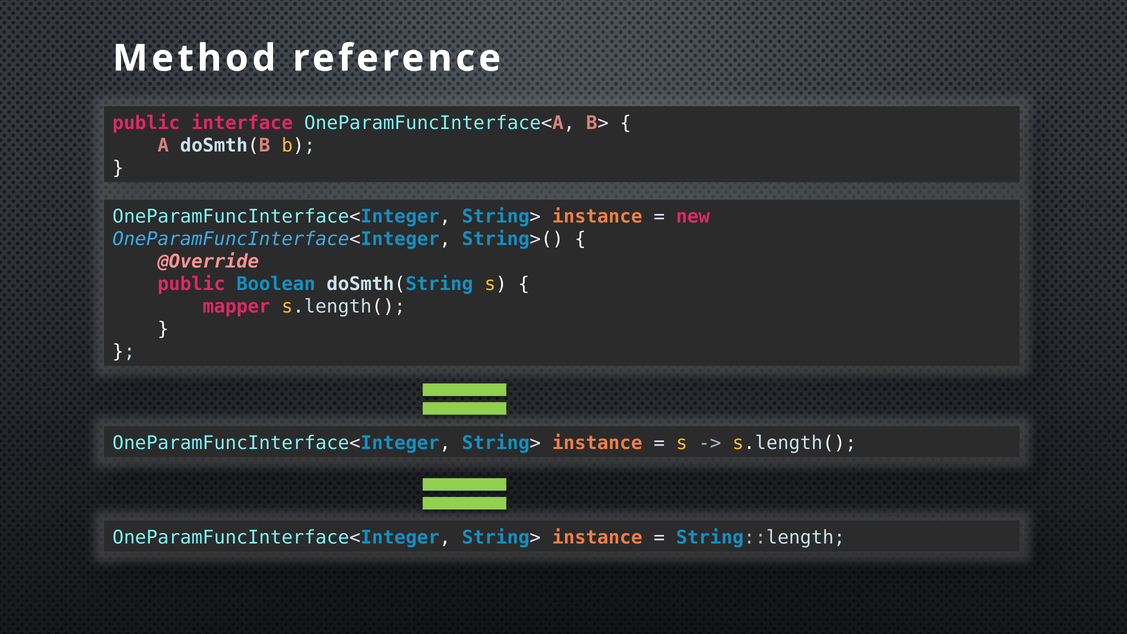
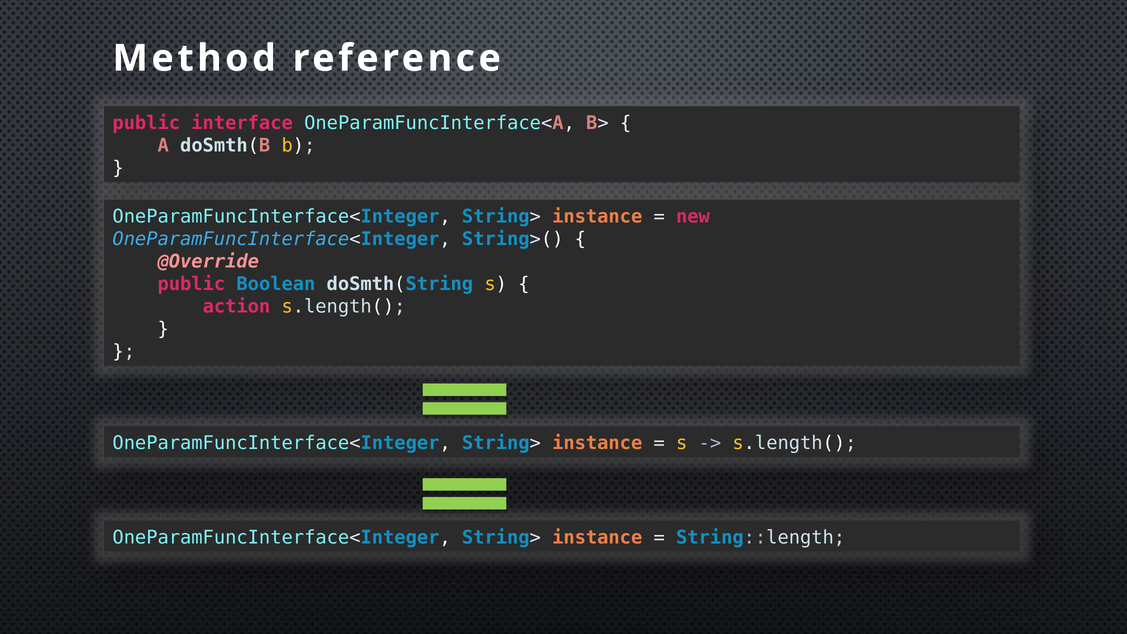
mapper: mapper -> action (236, 307)
